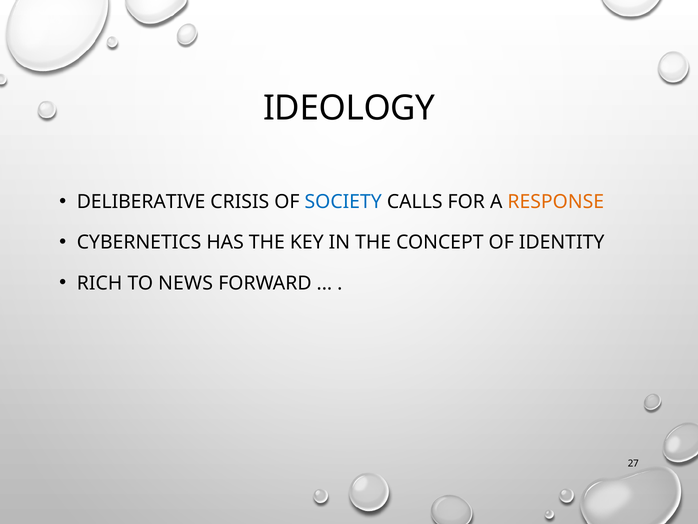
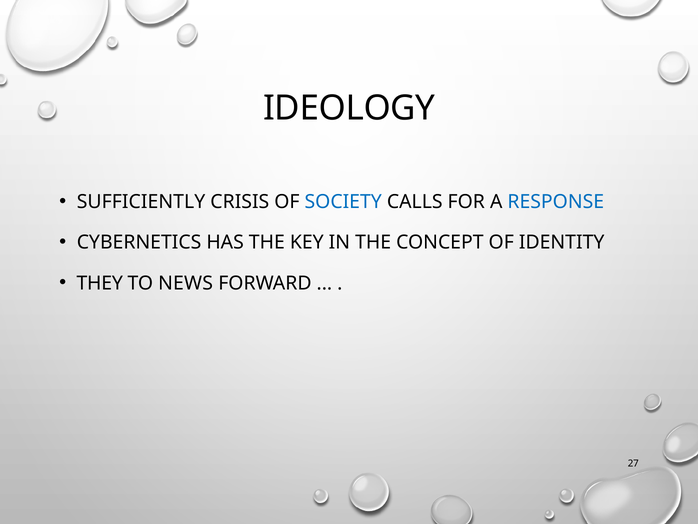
DELIBERATIVE: DELIBERATIVE -> SUFFICIENTLY (141, 202)
RESPONSE colour: orange -> blue (556, 202)
RICH: RICH -> THEY (100, 283)
